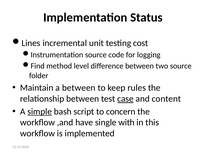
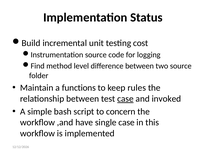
Lines: Lines -> Build (31, 43)
a between: between -> functions (79, 88)
content: content -> invoked (166, 99)
simple underline: present -> none (40, 112)
single with: with -> case (127, 123)
